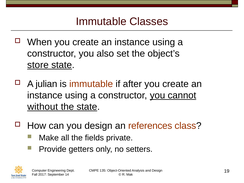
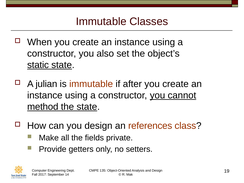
store: store -> static (38, 65)
without: without -> method (43, 107)
